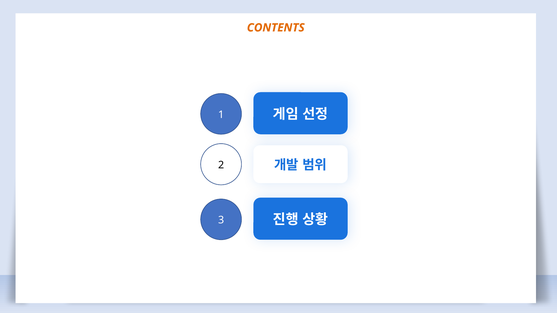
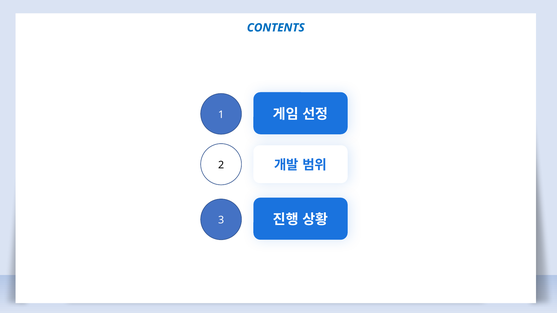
CONTENTS colour: orange -> blue (276, 28)
